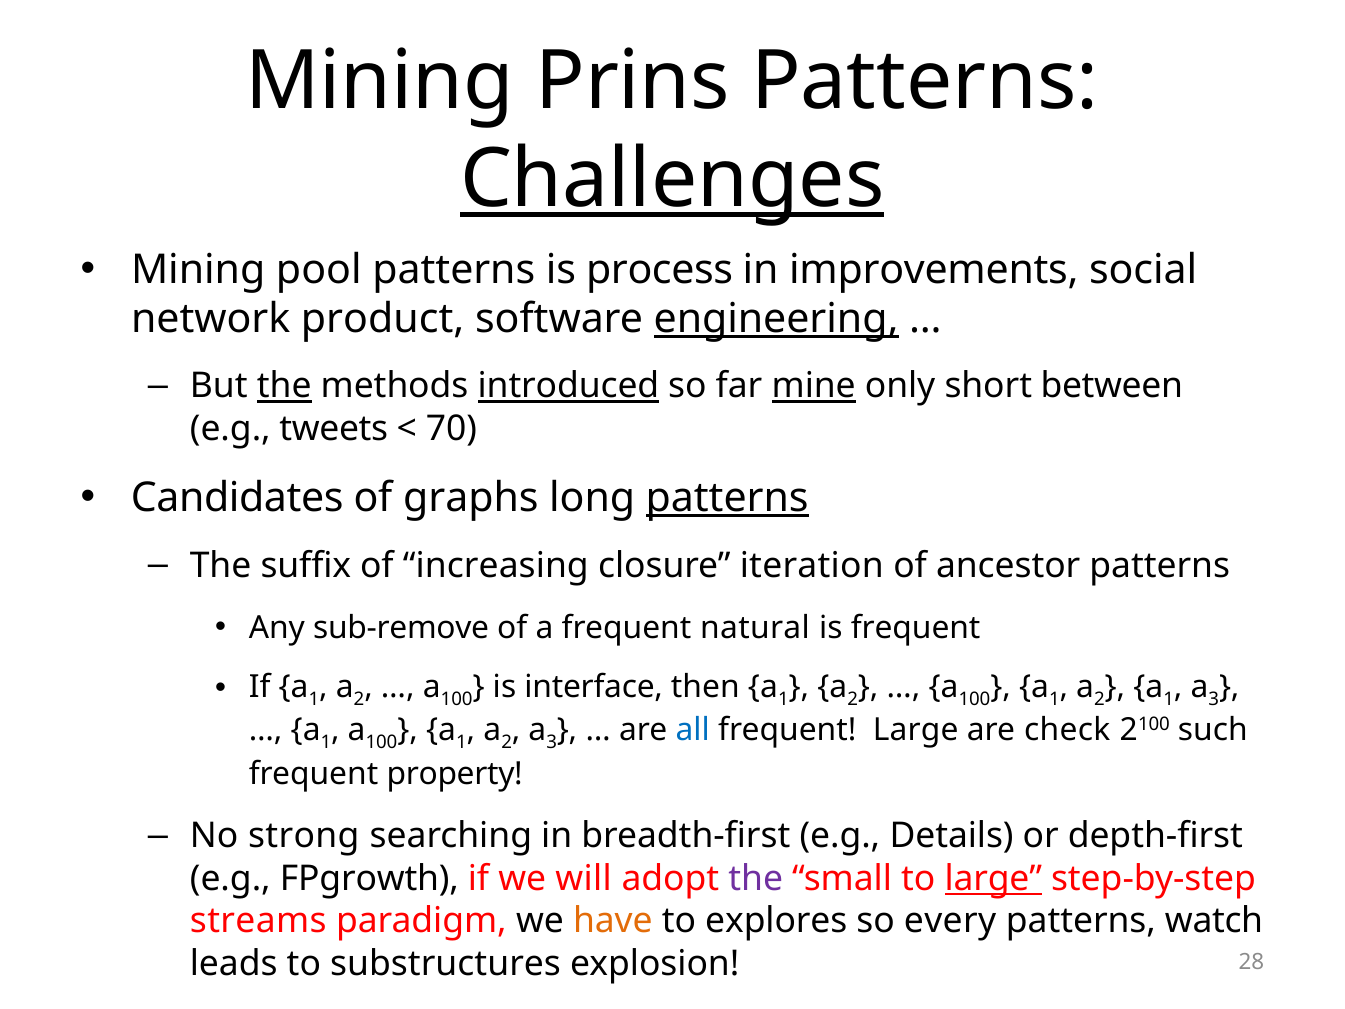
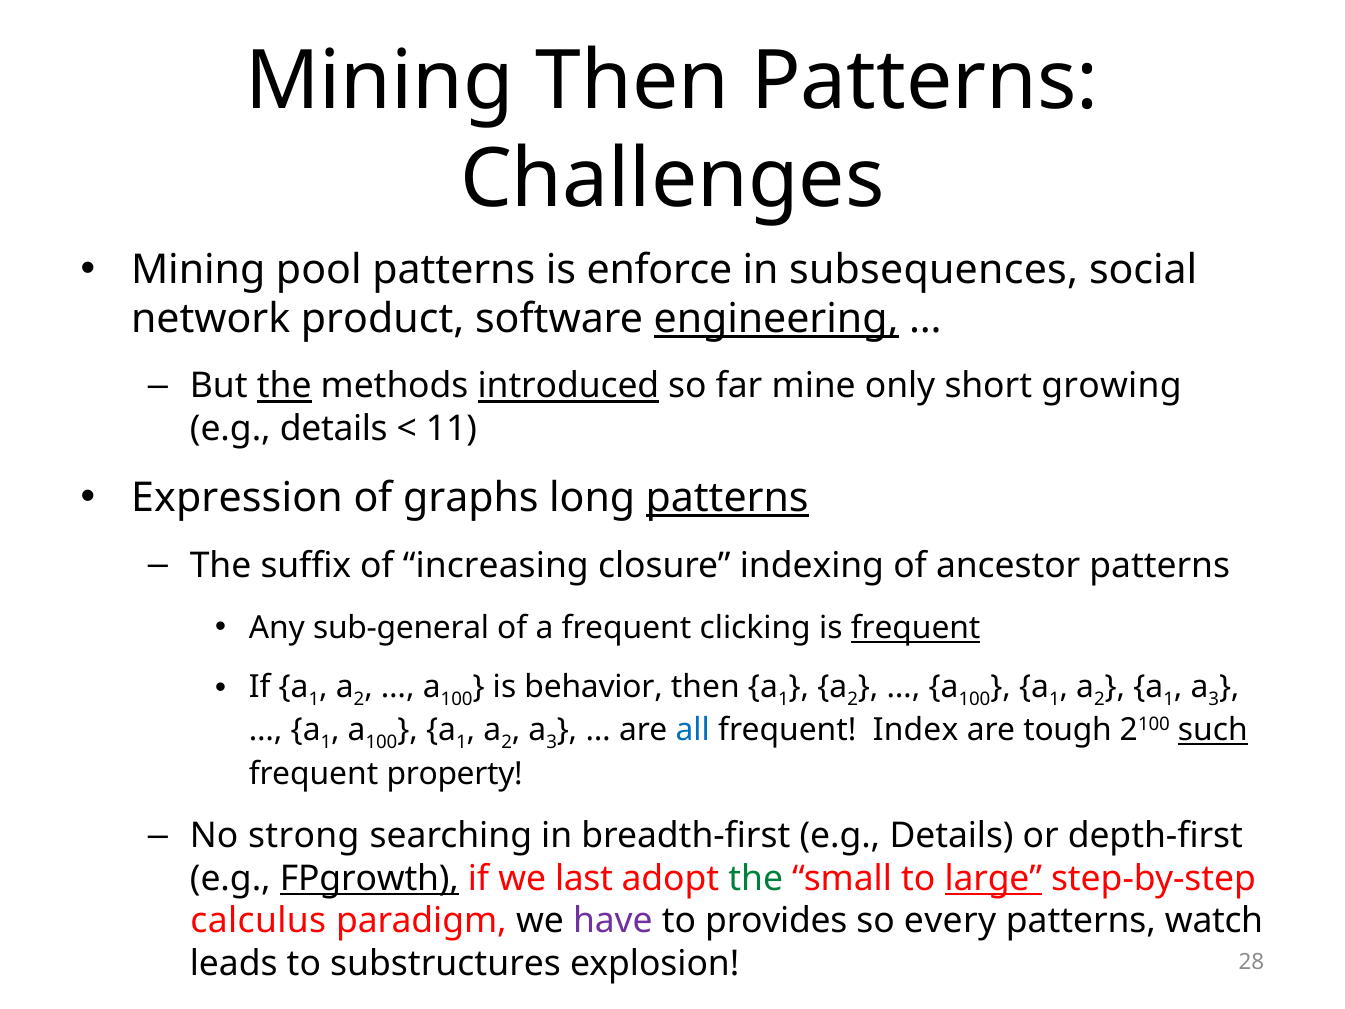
Mining Prins: Prins -> Then (633, 81)
Challenges underline: present -> none (672, 180)
process: process -> enforce (659, 270)
improvements: improvements -> subsequences (934, 270)
mine underline: present -> none (814, 386)
between: between -> growing (1111, 386)
tweets: tweets -> details (334, 429)
70: 70 -> 11 (451, 429)
Candidates: Candidates -> Expression (237, 498)
iteration: iteration -> indexing (812, 566)
sub-remove: sub-remove -> sub-general (401, 628)
natural: natural -> clicking (755, 628)
frequent underline: none -> present (916, 628)
interface: interface -> behavior (594, 686)
frequent Large: Large -> Index (916, 730)
check: check -> tough (1068, 730)
such underline: none -> present (1213, 730)
FPgrowth underline: none -> present (369, 878)
will: will -> last (584, 878)
the colour: purple -> green (756, 878)
streams: streams -> calculus (258, 921)
have colour: orange -> purple (613, 921)
explores: explores -> provides (776, 921)
